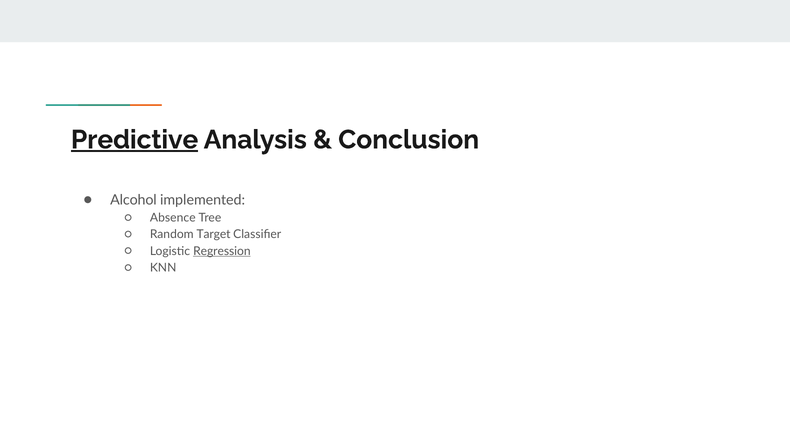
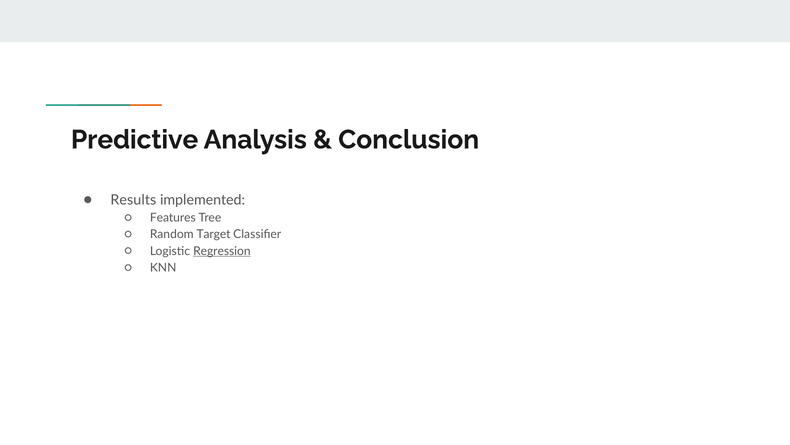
Predictive underline: present -> none (135, 139)
Alcohol: Alcohol -> Results (133, 200)
Absence: Absence -> Features (173, 217)
